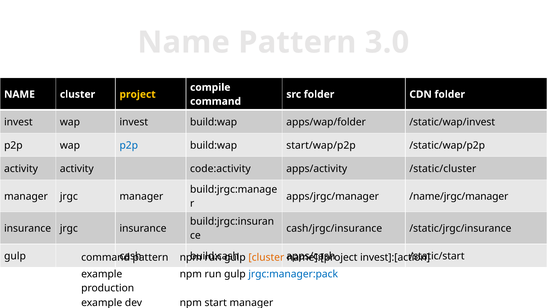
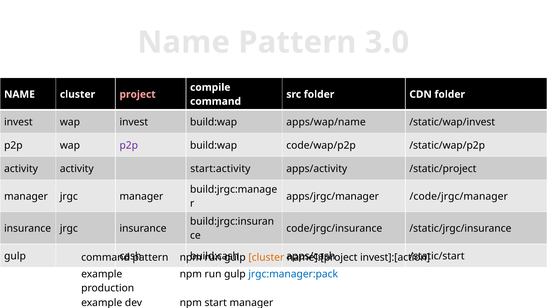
project colour: yellow -> pink (138, 94)
apps/wap/folder: apps/wap/folder -> apps/wap/name (326, 122)
p2p colour: blue -> purple (129, 145)
start/wap/p2p: start/wap/p2p -> code/wap/p2p (321, 145)
code:activity: code:activity -> start:activity (220, 169)
/static/cluster: /static/cluster -> /static/project (443, 169)
/name/jrgc/manager: /name/jrgc/manager -> /code/jrgc/manager (459, 196)
cash/jrgc/insurance: cash/jrgc/insurance -> code/jrgc/insurance (334, 228)
